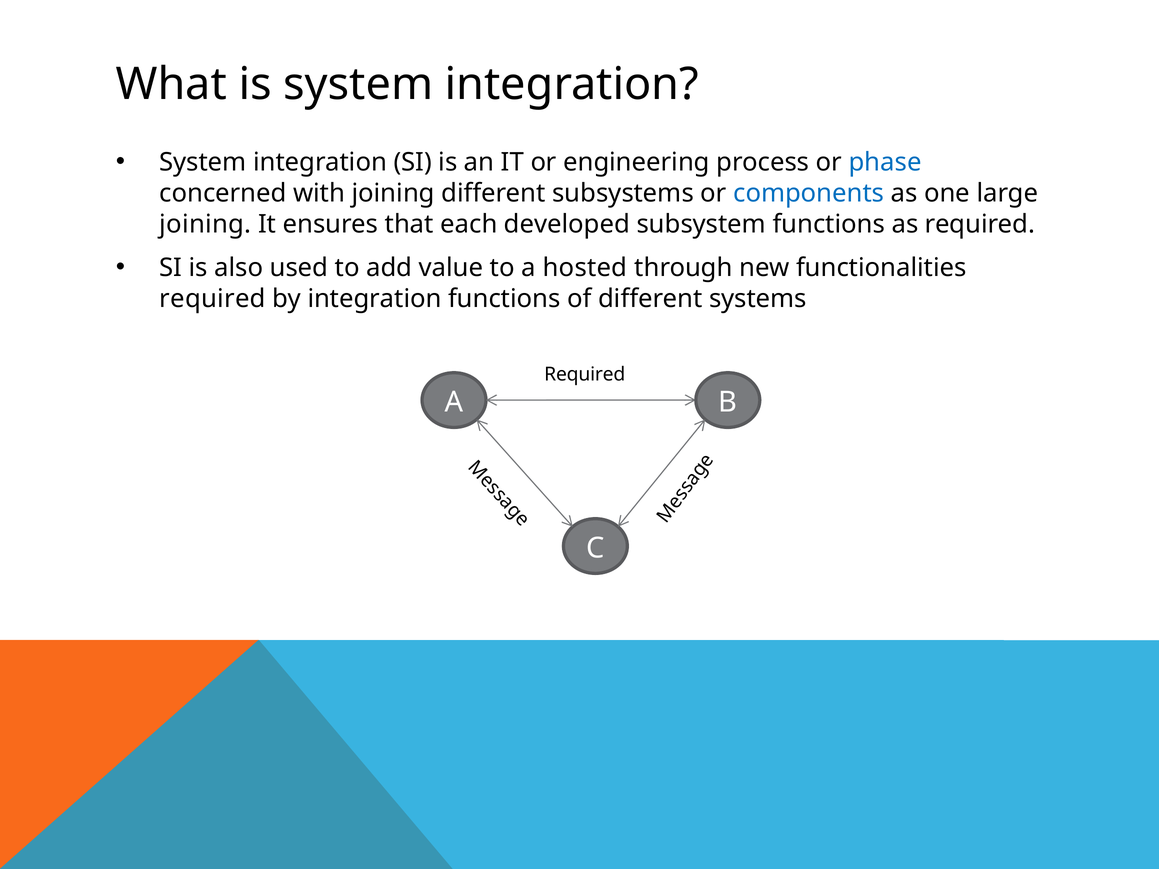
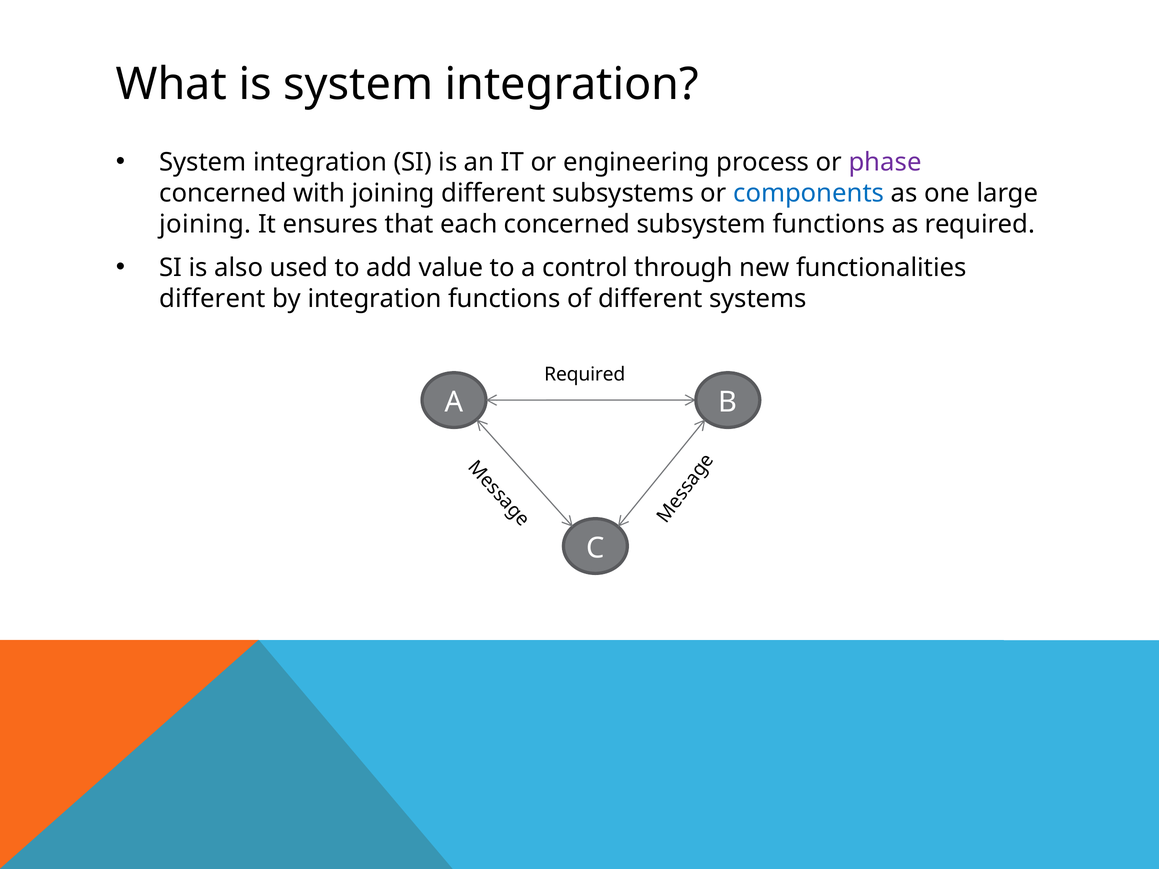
phase colour: blue -> purple (885, 163)
each developed: developed -> concerned (567, 224)
hosted: hosted -> control (585, 268)
required: required -> different (213, 299)
